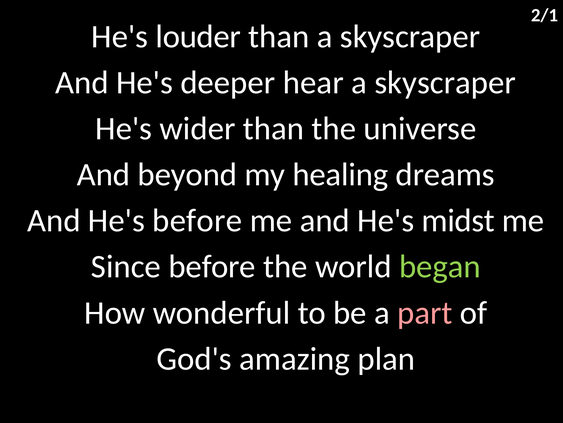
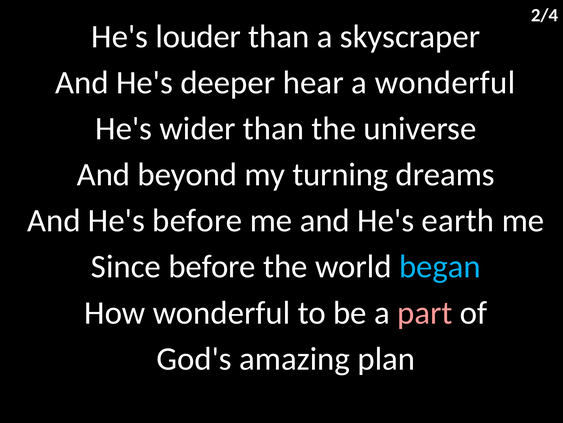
2/1: 2/1 -> 2/4 (544, 15)
skyscraper: skyscraper -> wonderful (445, 82)
healing: healing -> turning (340, 174)
midst: midst -> earth (458, 220)
began colour: light green -> light blue (440, 266)
